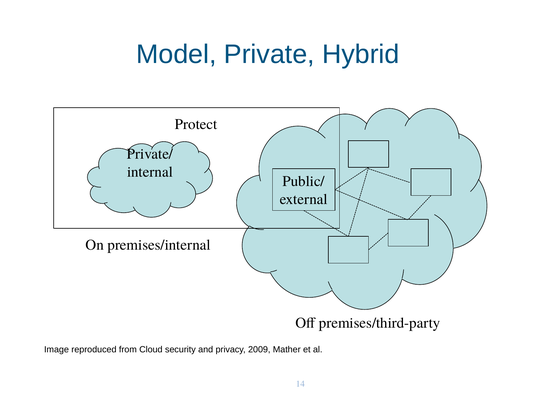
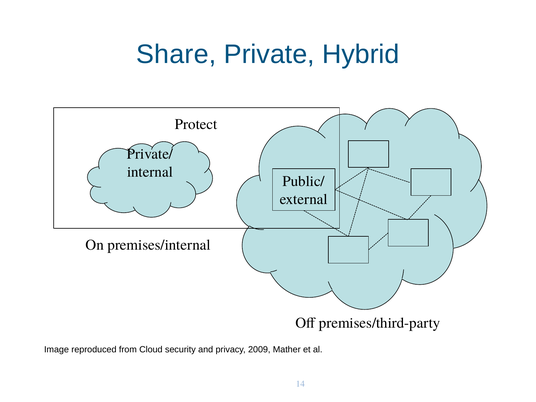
Model: Model -> Share (176, 54)
